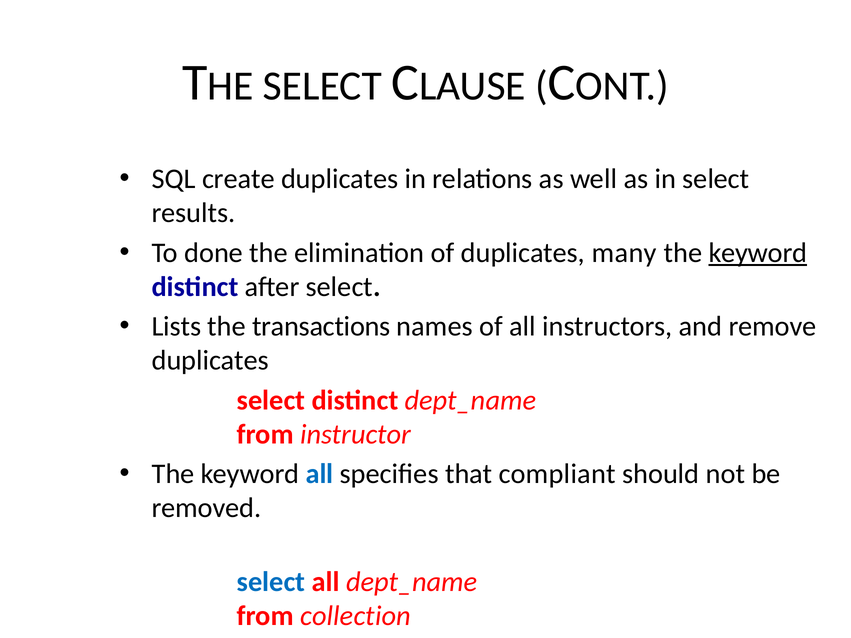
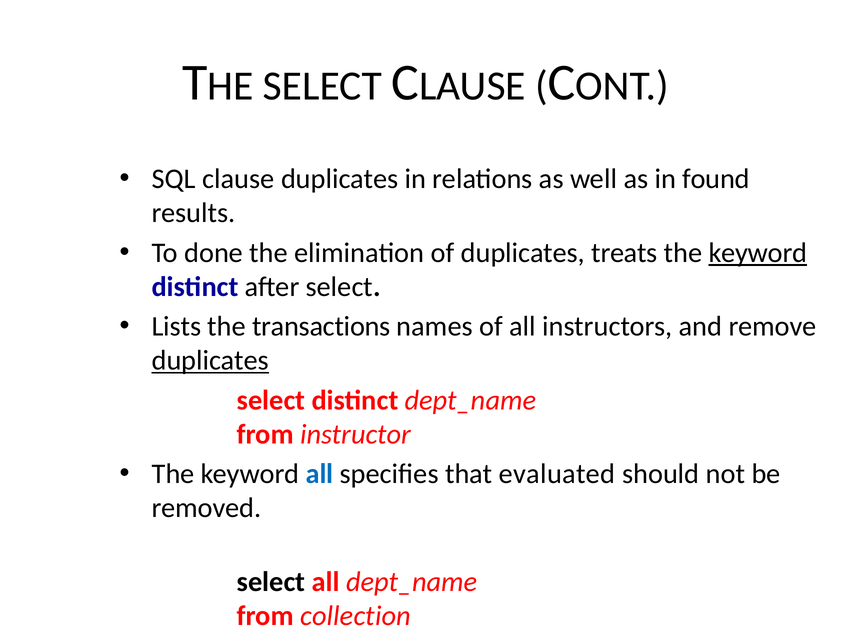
create: create -> clause (238, 179)
in select: select -> found (716, 179)
many: many -> treats (624, 253)
duplicates underline: none -> present (210, 361)
compliant: compliant -> evaluated (557, 474)
select colour: blue -> black (271, 582)
